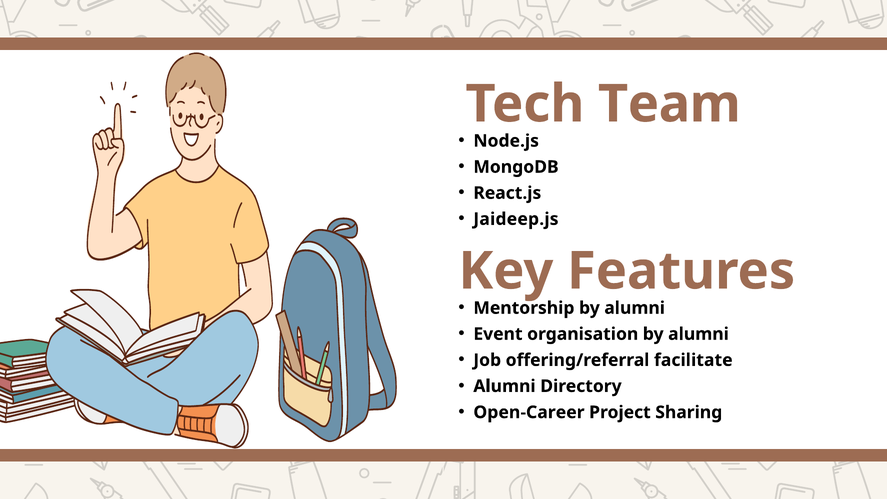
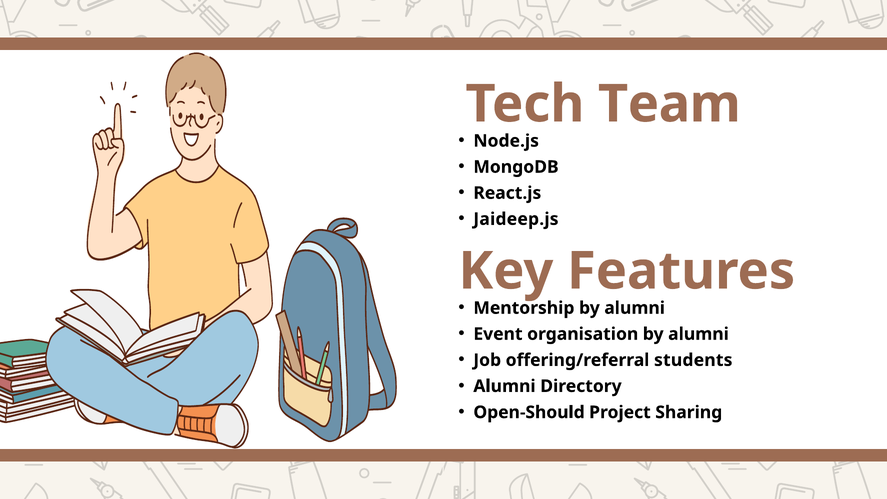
facilitate: facilitate -> students (693, 360)
Open-Career: Open-Career -> Open-Should (529, 412)
